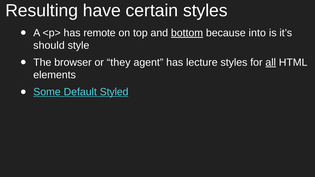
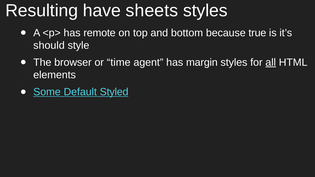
certain: certain -> sheets (152, 11)
bottom underline: present -> none (187, 33)
into: into -> true (257, 33)
they: they -> time (119, 62)
lecture: lecture -> margin (202, 62)
